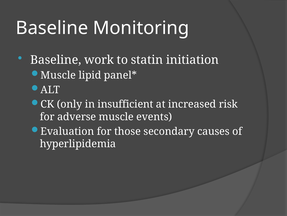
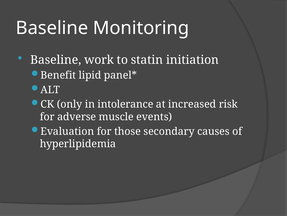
Muscle: Muscle -> Benefit (58, 75)
insufficient: insufficient -> intolerance (125, 104)
